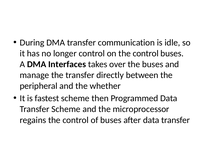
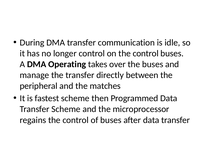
Interfaces: Interfaces -> Operating (67, 64)
whether: whether -> matches (105, 86)
